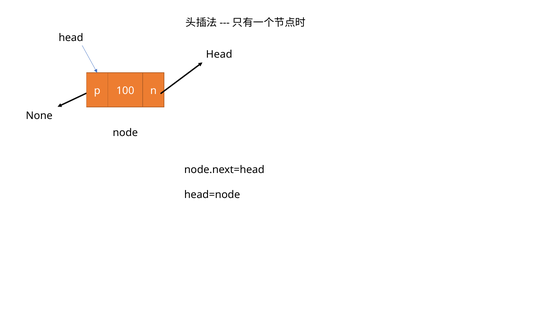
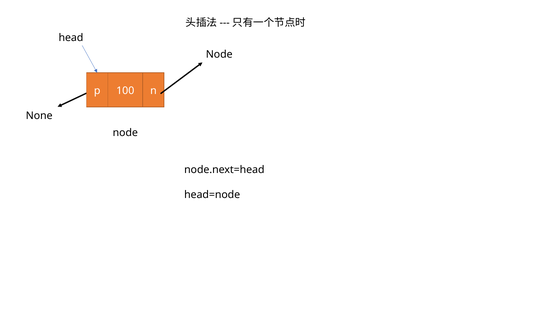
Head: Head -> Node (219, 55)
